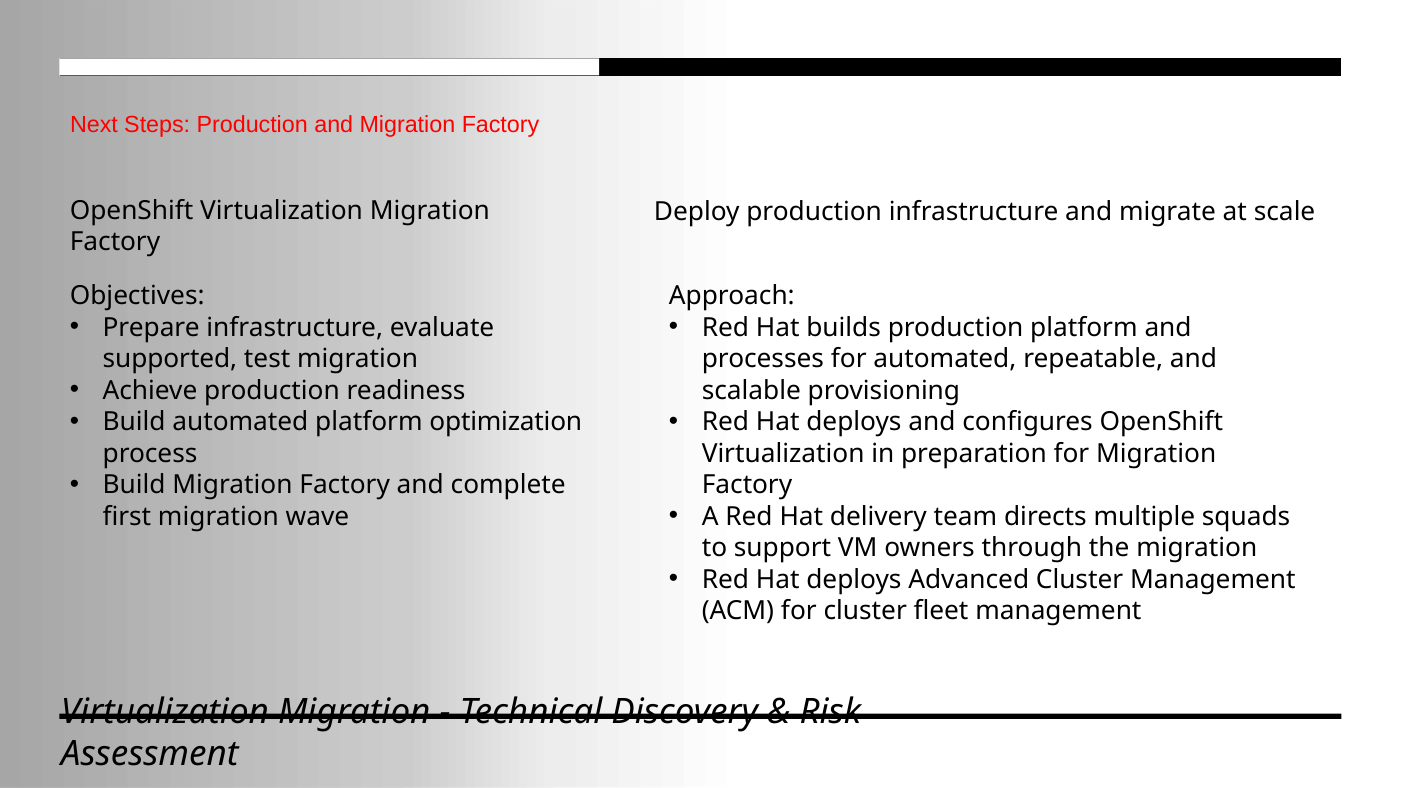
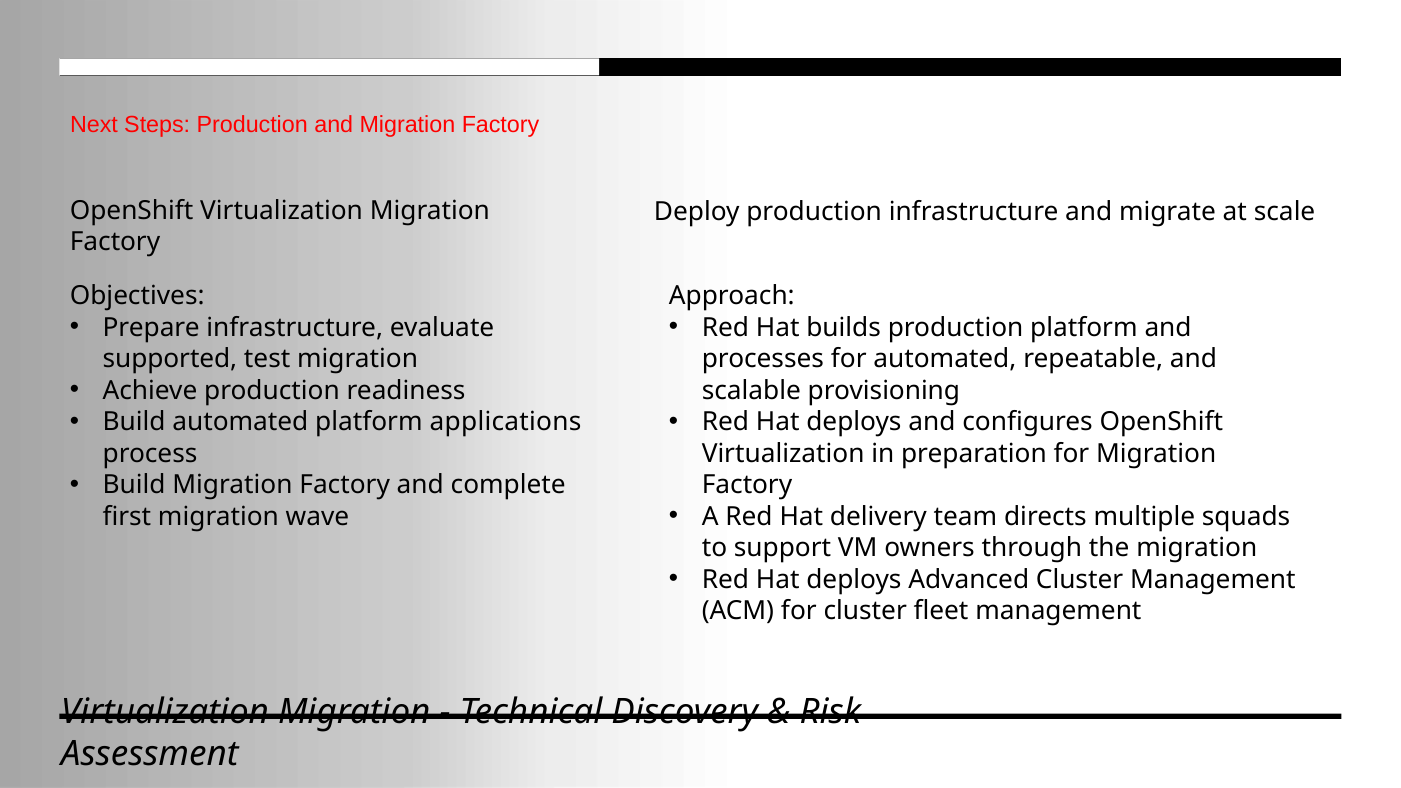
optimization: optimization -> applications (506, 422)
